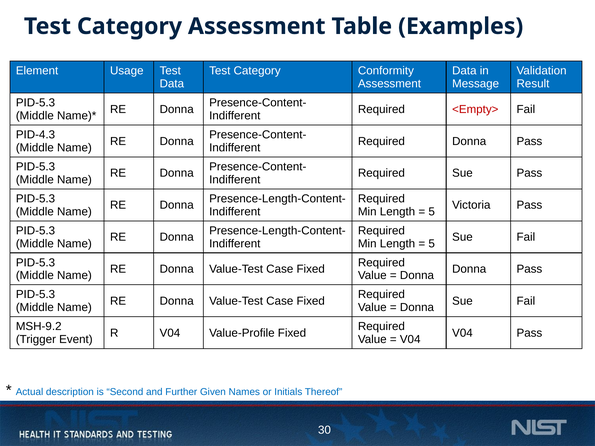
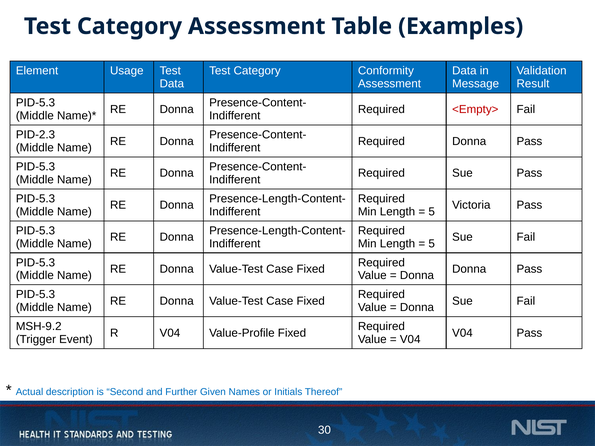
PID-4.3: PID-4.3 -> PID-2.3 (35, 135)
